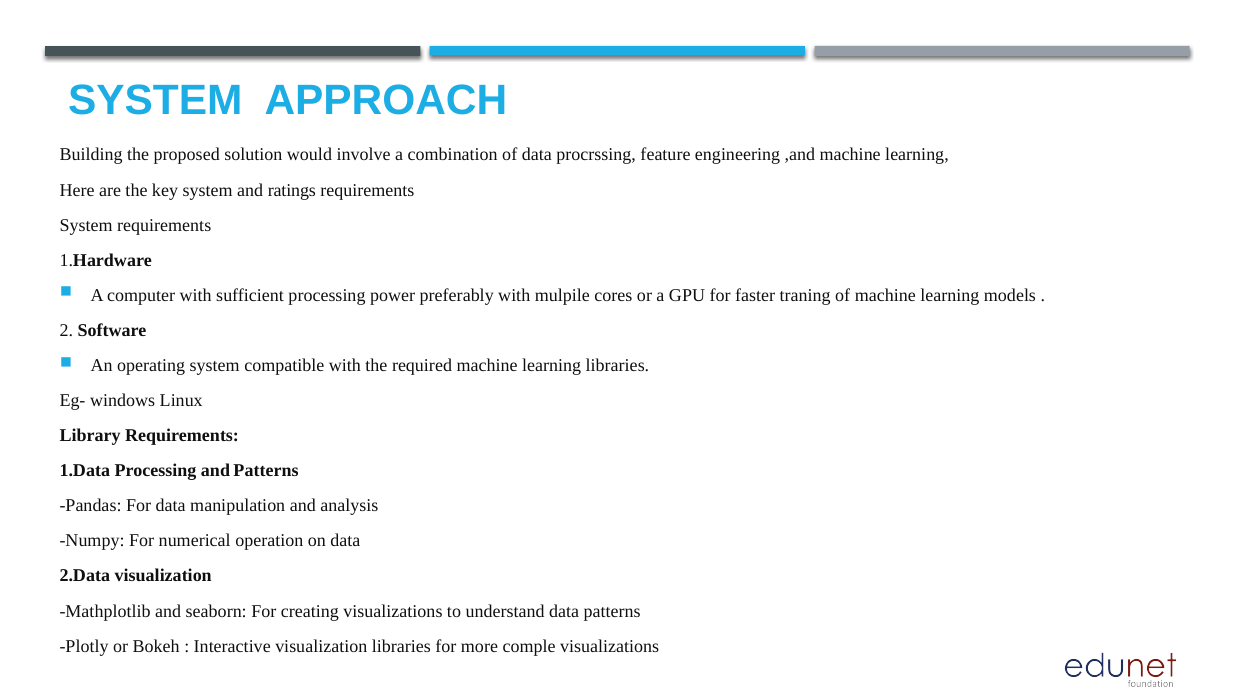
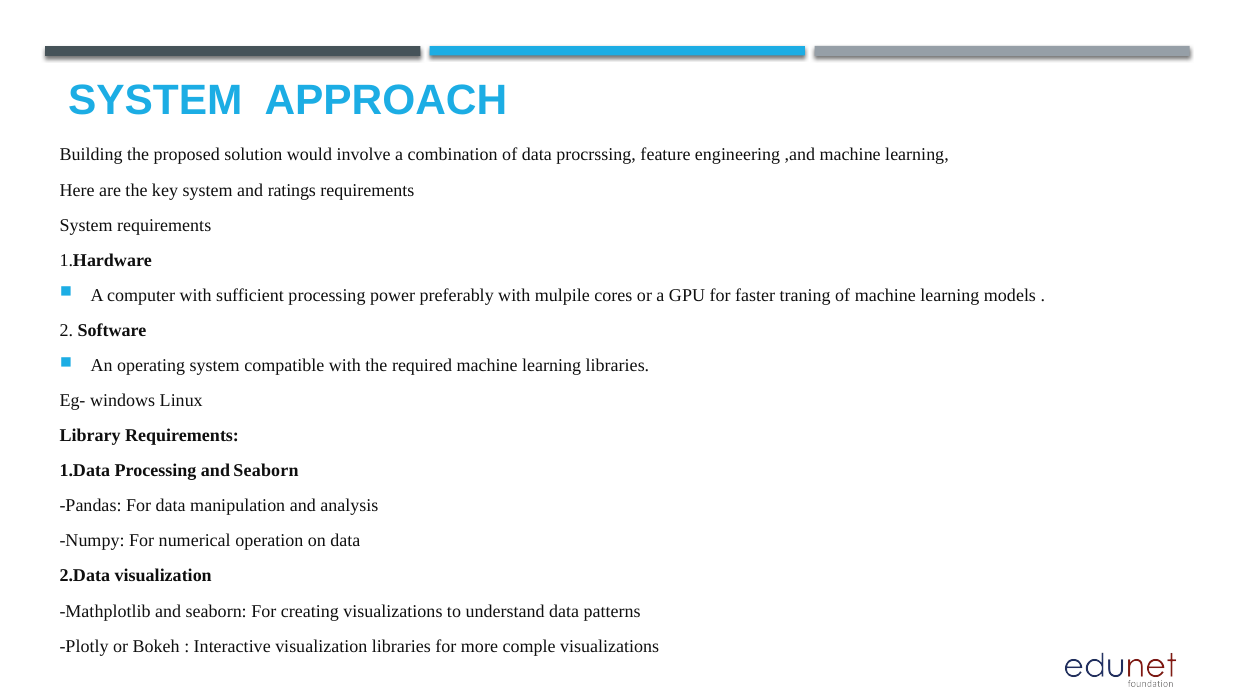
Processing and Patterns: Patterns -> Seaborn (266, 471)
